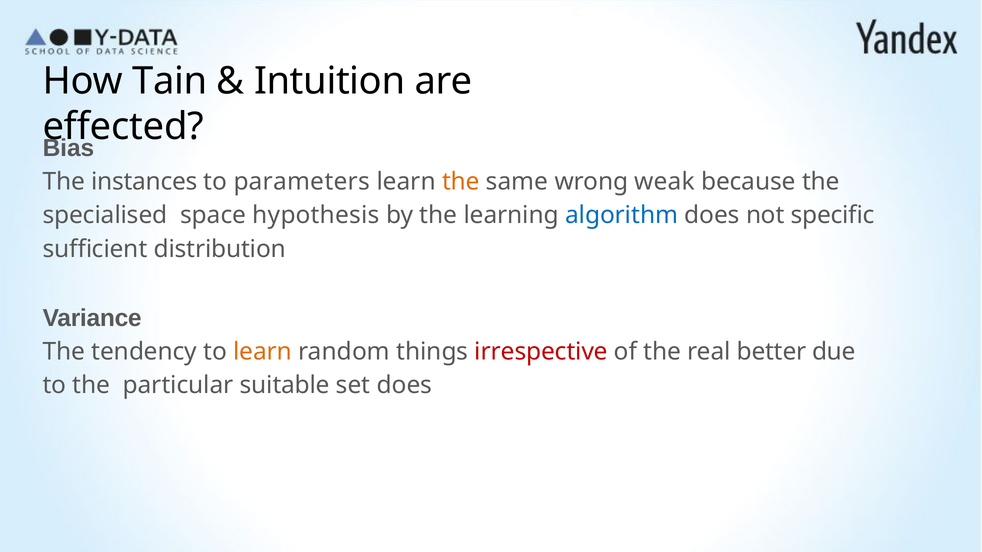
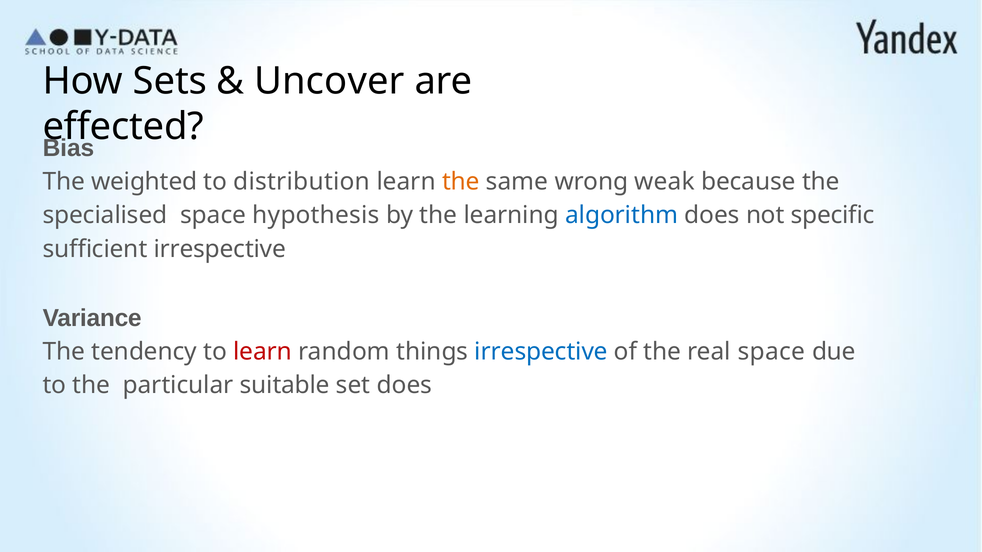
Tain: Tain -> Sets (170, 81)
Intuition: Intuition -> Uncover (329, 81)
instances: instances -> weighted (144, 182)
parameters: parameters -> distribution (302, 182)
sufficient distribution: distribution -> irrespective (220, 249)
learn colour: orange -> red (263, 352)
irrespective colour: red -> blue (541, 352)
real better: better -> space (771, 352)
